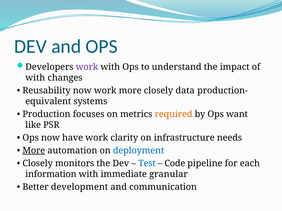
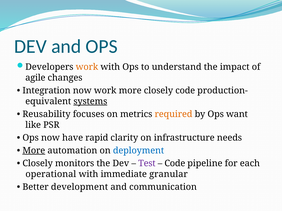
work colour: purple -> orange (87, 67)
with: with -> agile (35, 78)
Reusability: Reusability -> Integration (46, 91)
closely data: data -> code (185, 91)
systems underline: none -> present (90, 102)
Production: Production -> Reusability (46, 114)
have work: work -> rapid (97, 138)
Test colour: blue -> purple (147, 164)
information: information -> operational (51, 174)
